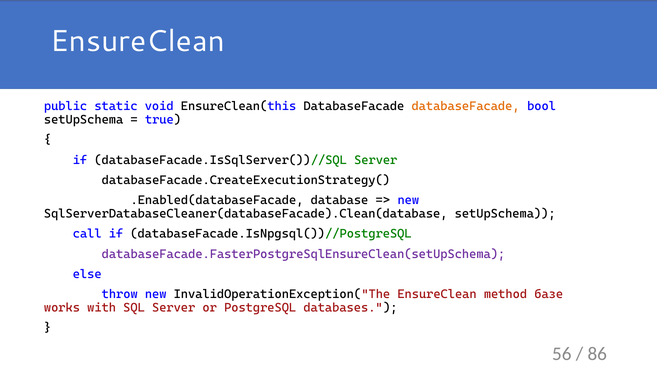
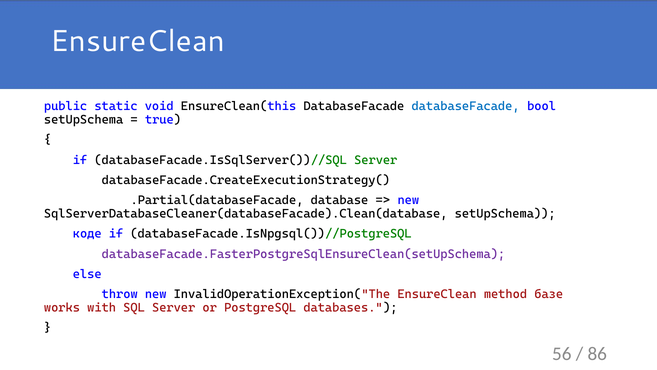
databaseFacade colour: orange -> blue (466, 106)
.Enabled(databaseFacade: .Enabled(databaseFacade -> .Partial(databaseFacade (217, 200)
call: call -> коде (87, 234)
